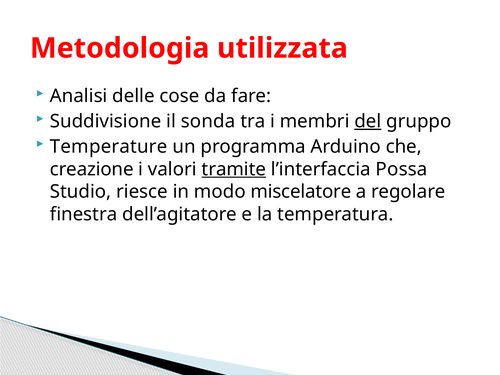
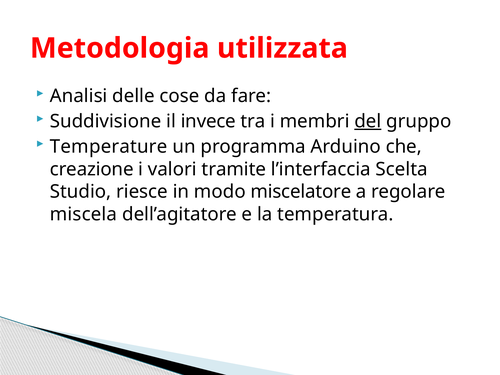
sonda: sonda -> invece (208, 121)
tramite underline: present -> none (234, 169)
Possa: Possa -> Scelta (402, 169)
finestra: finestra -> miscela (84, 214)
